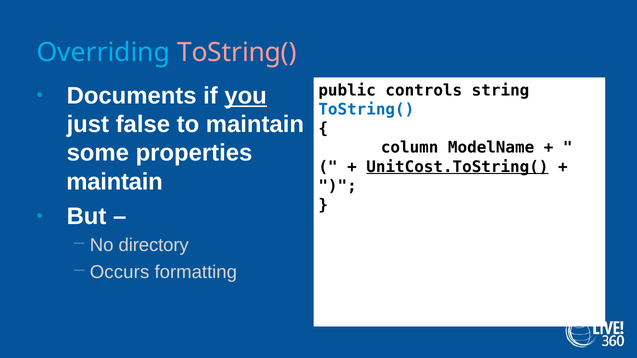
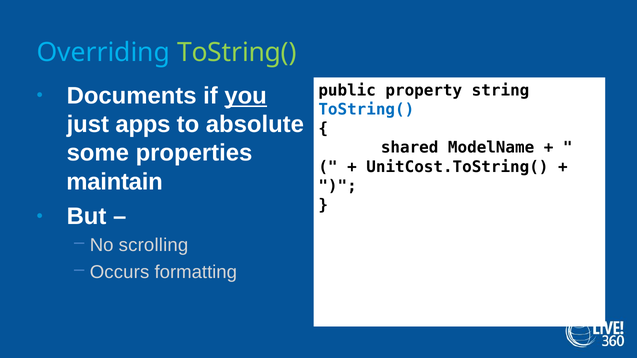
ToString( colour: pink -> light green (237, 53)
controls: controls -> property (424, 91)
false: false -> apps (143, 125)
to maintain: maintain -> absolute (255, 125)
column: column -> shared (410, 148)
UnitCost.ToString( underline: present -> none (457, 167)
directory: directory -> scrolling (153, 245)
